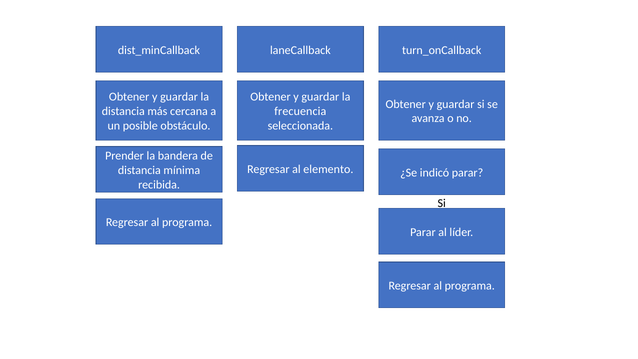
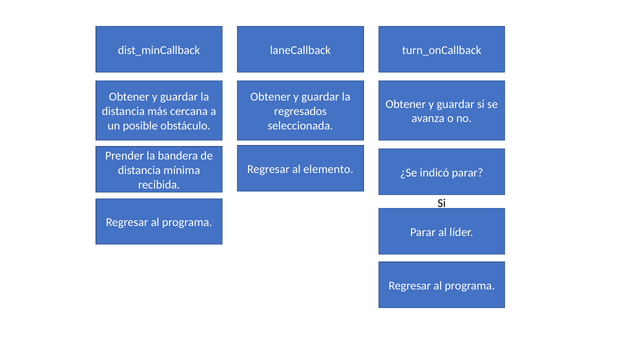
frecuencia: frecuencia -> regresados (300, 111)
